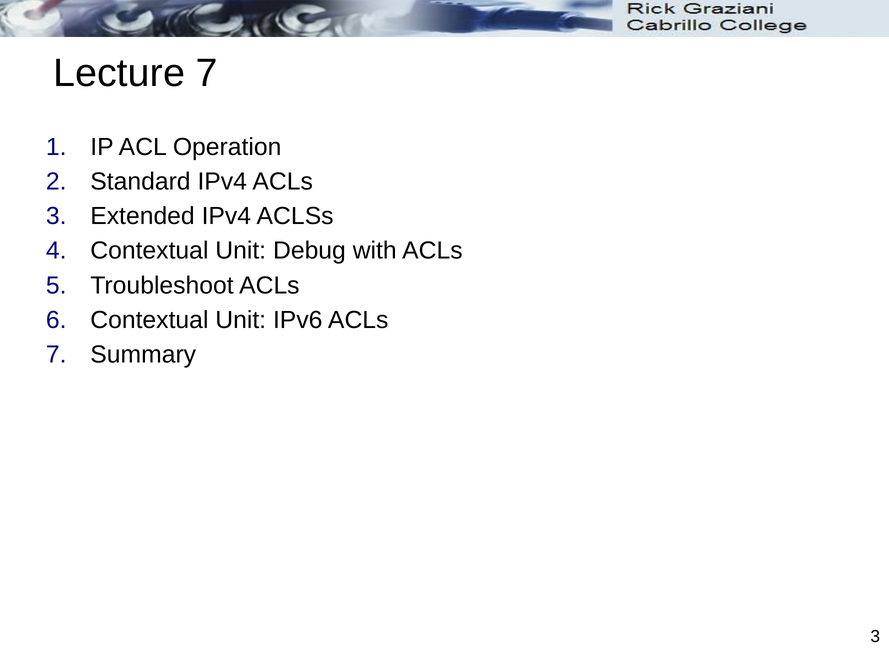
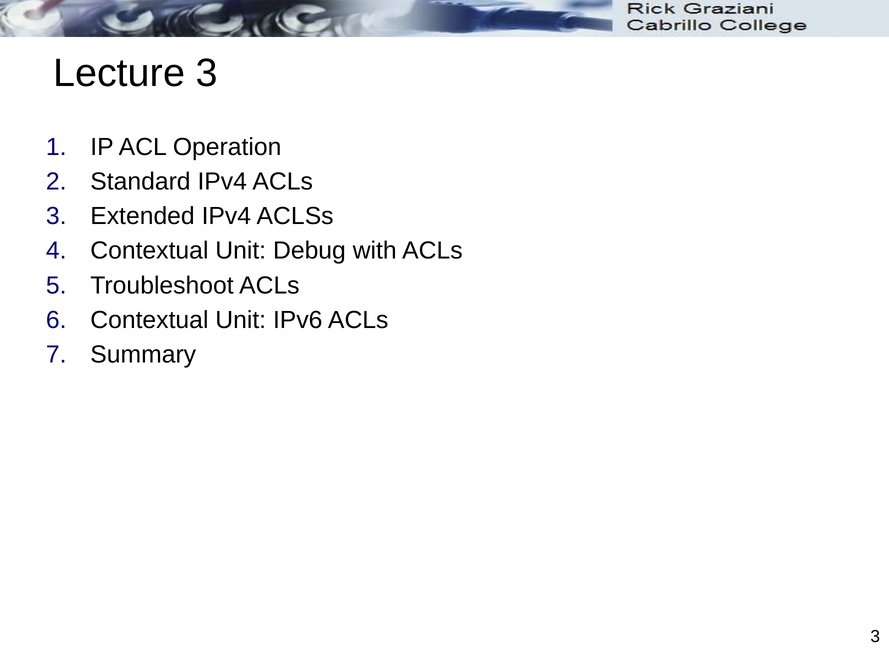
Lecture 7: 7 -> 3 (207, 73)
